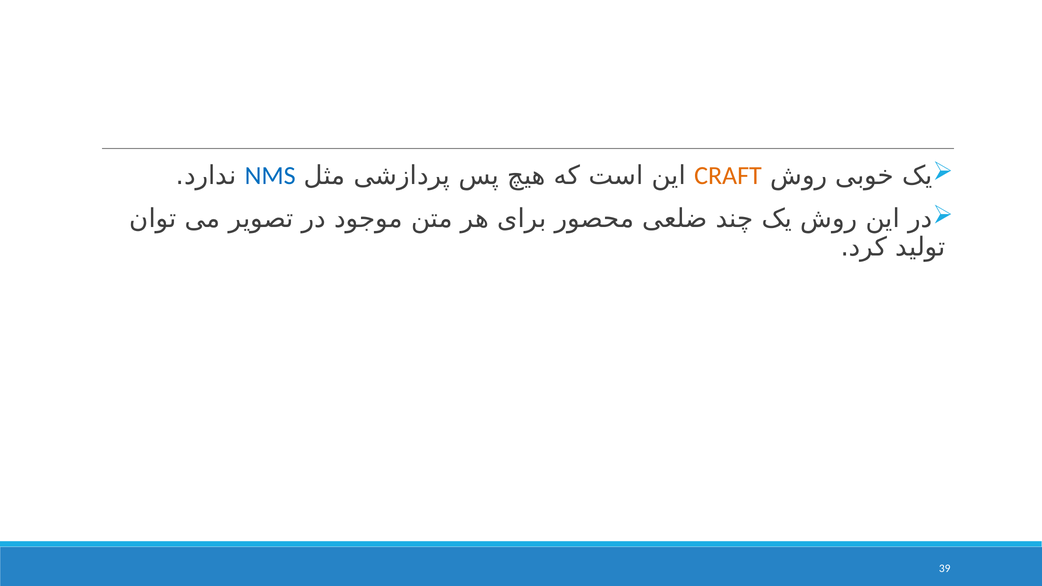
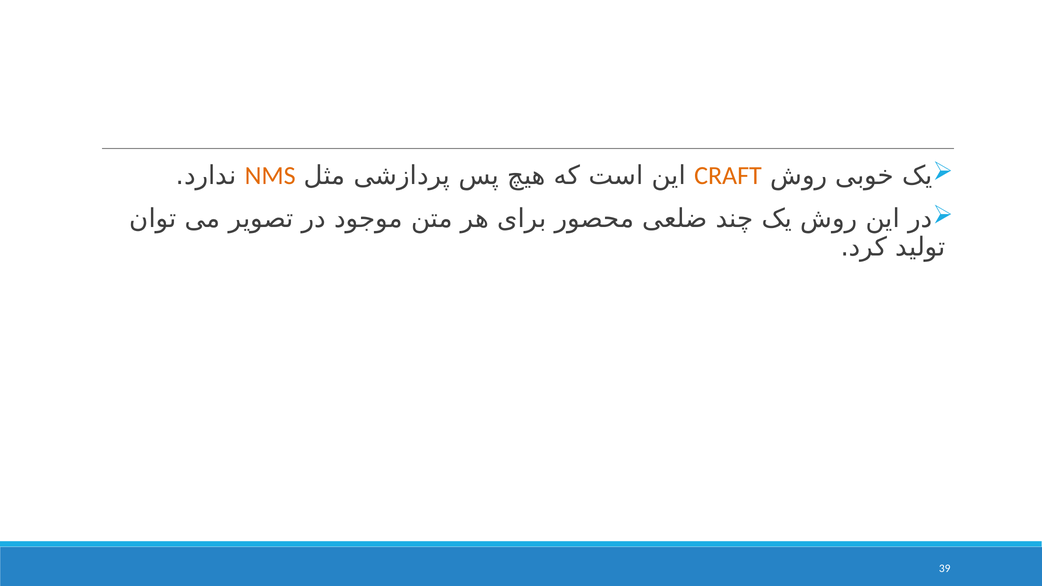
NMS colour: blue -> orange (270, 176)
